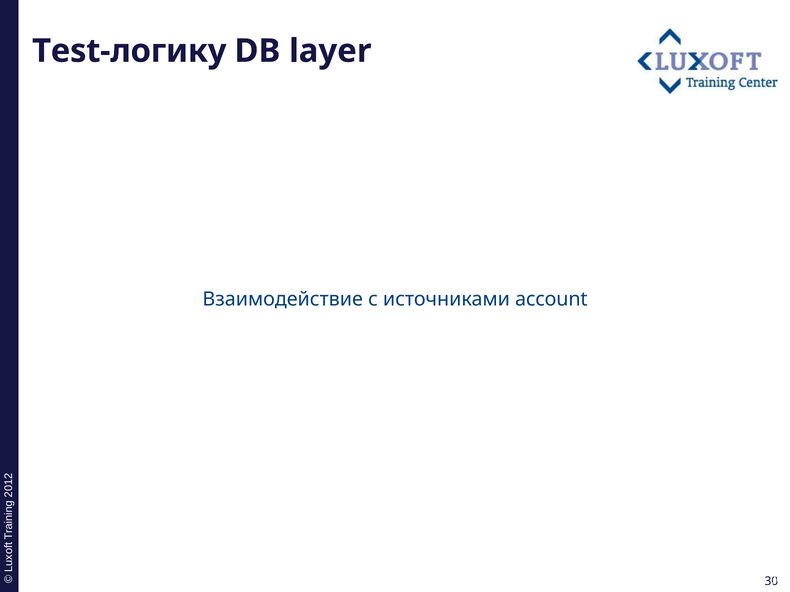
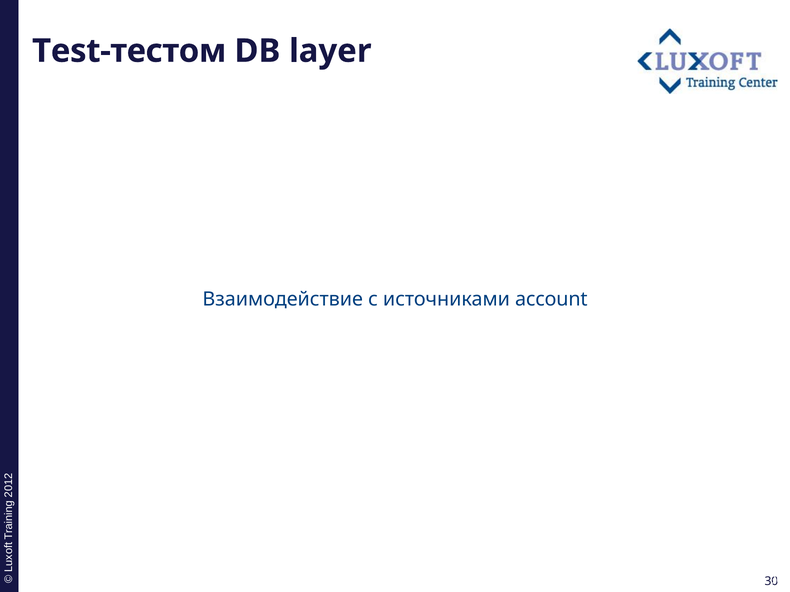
Test-логику: Test-логику -> Test-тестом (129, 51)
